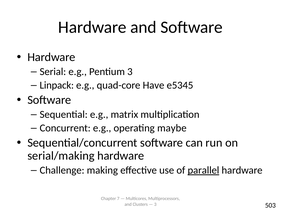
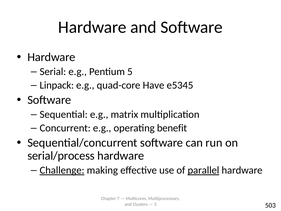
Pentium 3: 3 -> 5 (130, 71)
maybe: maybe -> benefit (172, 128)
serial/making: serial/making -> serial/process (61, 156)
Challenge underline: none -> present (62, 170)
